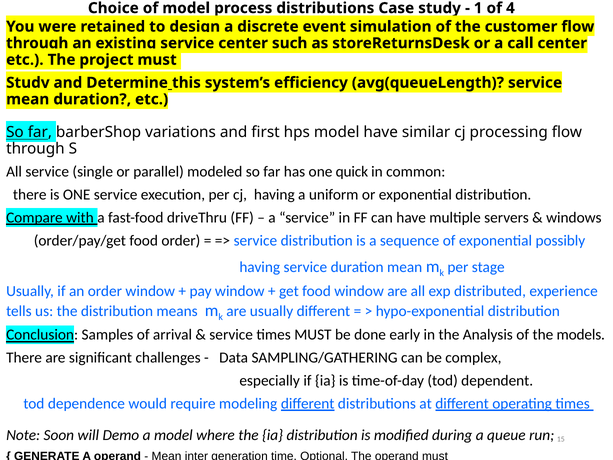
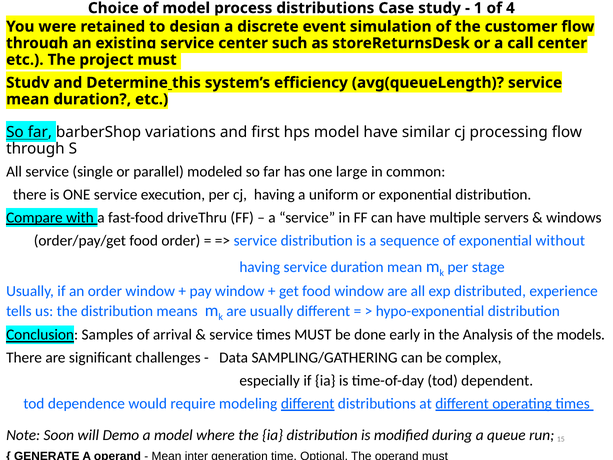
quick: quick -> large (352, 172)
possibly: possibly -> without (560, 241)
